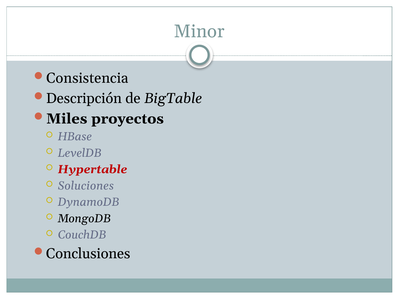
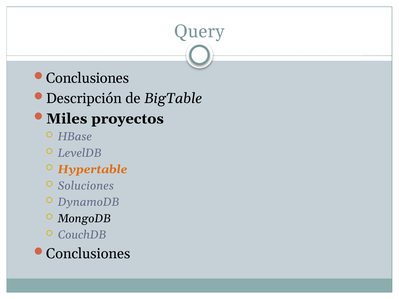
Minor: Minor -> Query (199, 31)
Consistencia: Consistencia -> Conclusiones (88, 78)
Hypertable colour: red -> orange (92, 169)
